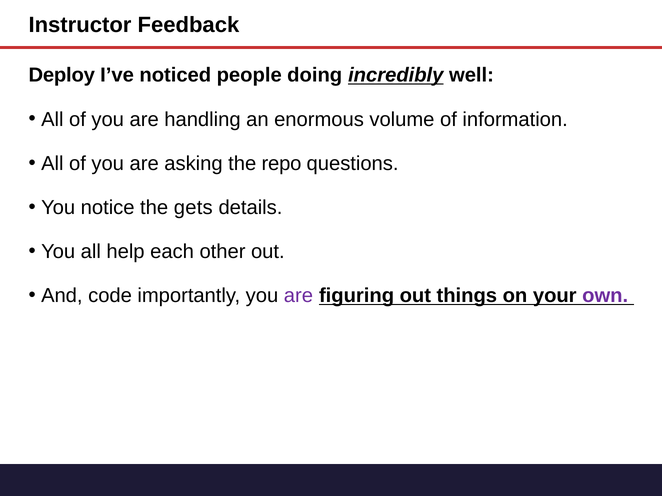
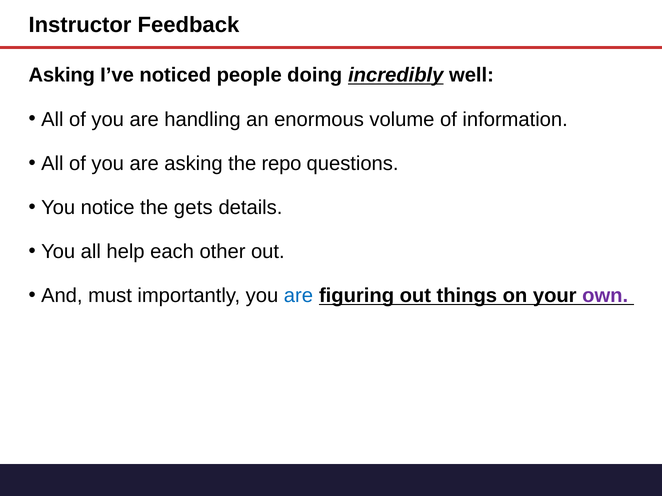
Deploy: Deploy -> Asking (62, 75)
code: code -> must (110, 296)
are colour: purple -> blue (298, 296)
